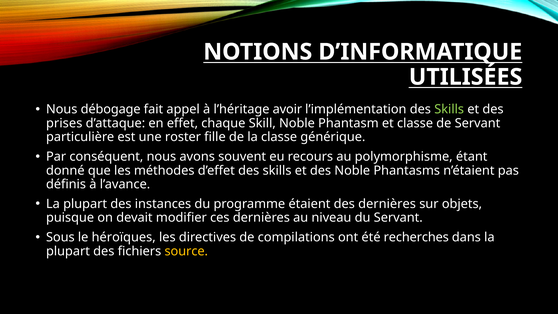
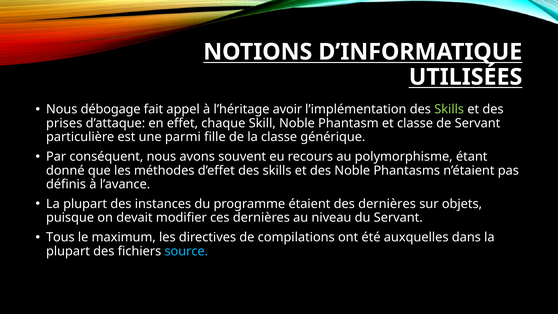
roster: roster -> parmi (183, 137)
Sous: Sous -> Tous (60, 237)
héroïques: héroïques -> maximum (124, 237)
recherches: recherches -> auxquelles (416, 237)
source colour: yellow -> light blue (186, 251)
